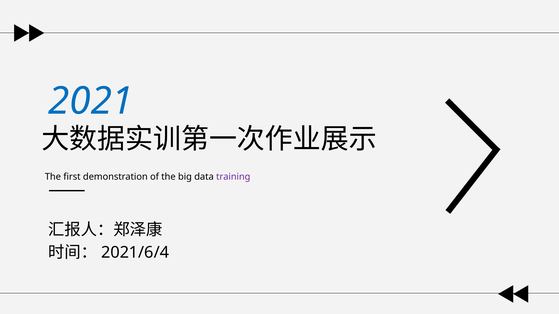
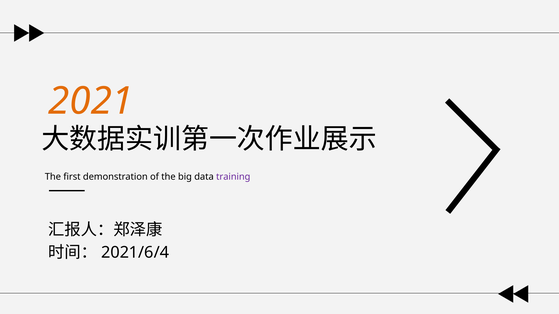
2021 colour: blue -> orange (91, 101)
